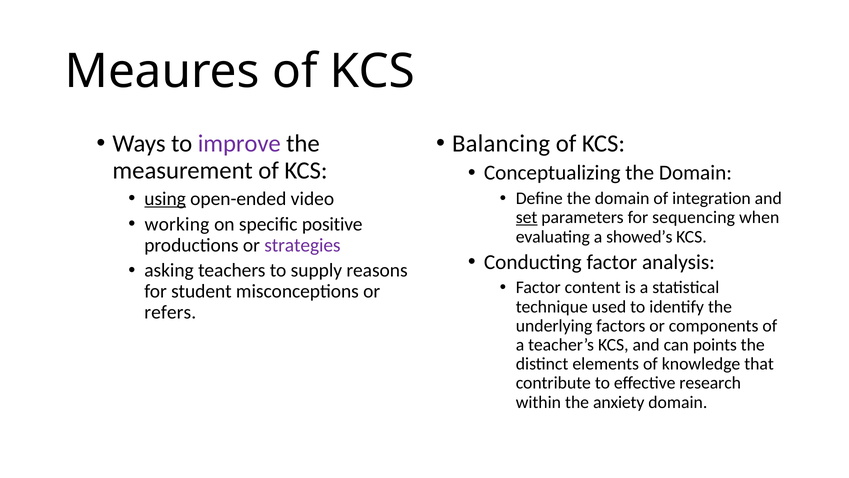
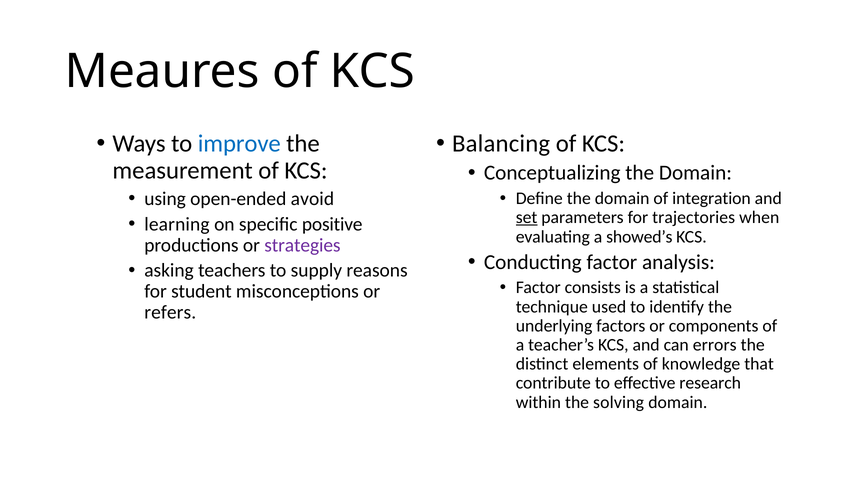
improve colour: purple -> blue (239, 143)
using underline: present -> none (165, 198)
video: video -> avoid (312, 198)
sequencing: sequencing -> trajectories (694, 217)
working: working -> learning (177, 224)
content: content -> consists (593, 287)
points: points -> errors (715, 345)
anxiety: anxiety -> solving (619, 402)
